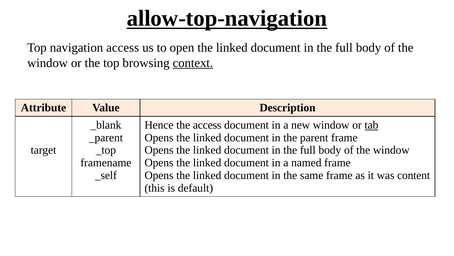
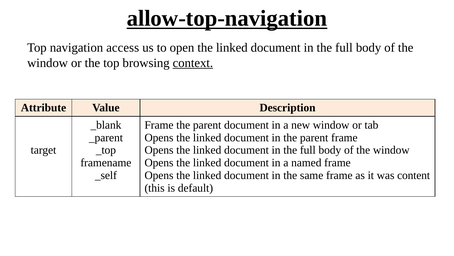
Hence: Hence -> Frame (159, 125)
access: access -> parent (207, 125)
tab underline: present -> none (371, 125)
